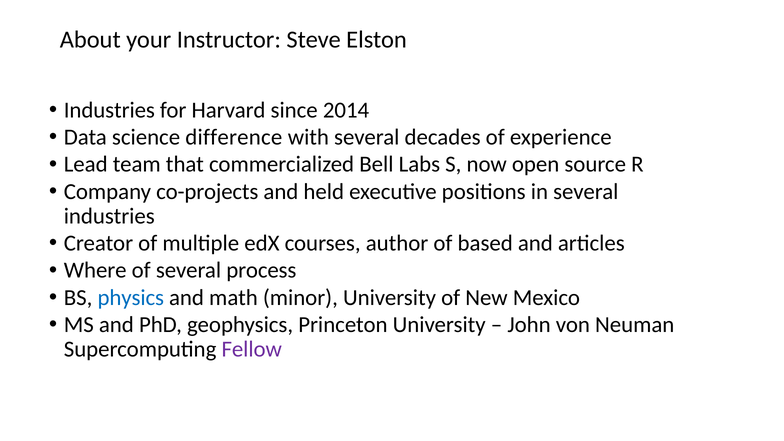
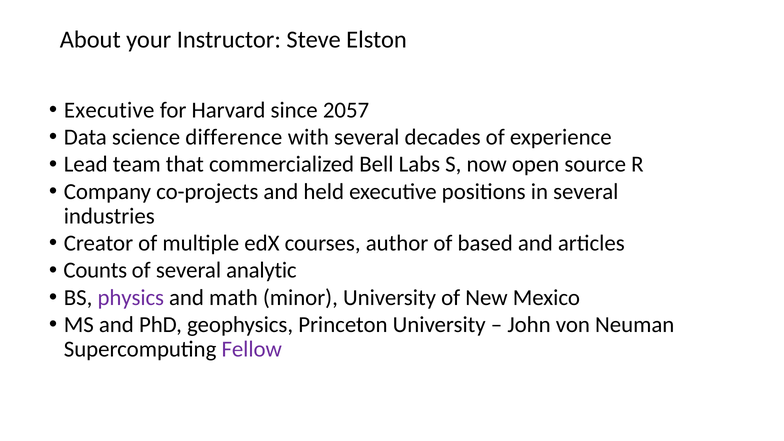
Industries: Industries -> Executive (109, 110)
2014: 2014 -> 2057 (346, 110)
Where: Where -> Counts (95, 270)
process: process -> analytic (261, 270)
physics colour: blue -> purple (131, 297)
